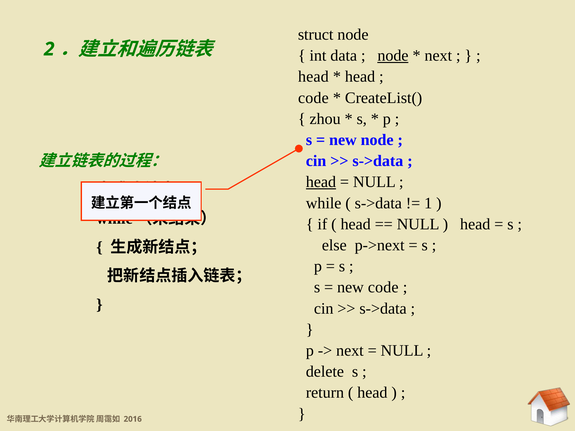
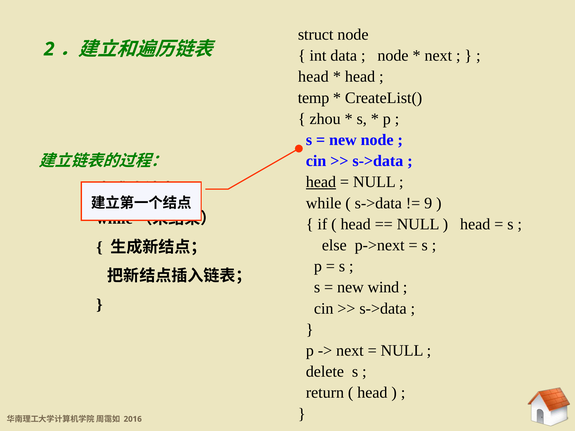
node underline: present -> none (393, 56)
code: code -> temp (314, 98)
1: 1 -> 9 (428, 203)
new code: code -> wind (383, 288)
